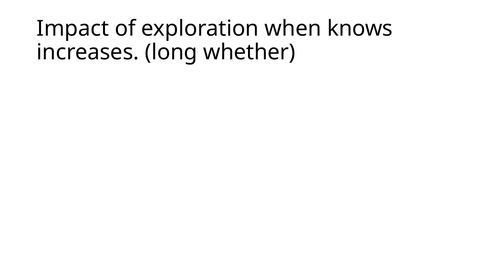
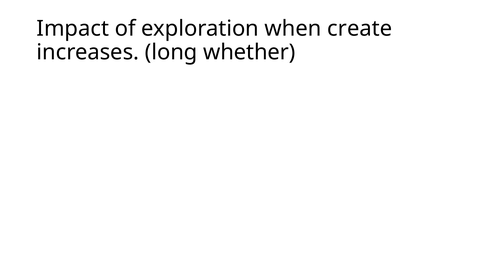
knows: knows -> create (360, 28)
